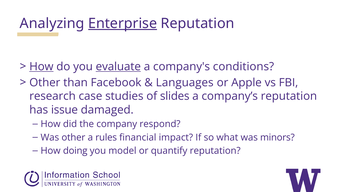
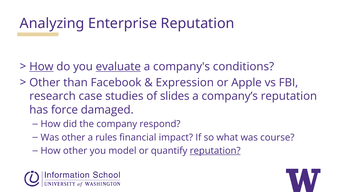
Enterprise underline: present -> none (123, 23)
Languages: Languages -> Expression (185, 83)
issue: issue -> force (64, 110)
minors: minors -> course (277, 138)
How doing: doing -> other (75, 151)
reputation underline: none -> present (215, 151)
